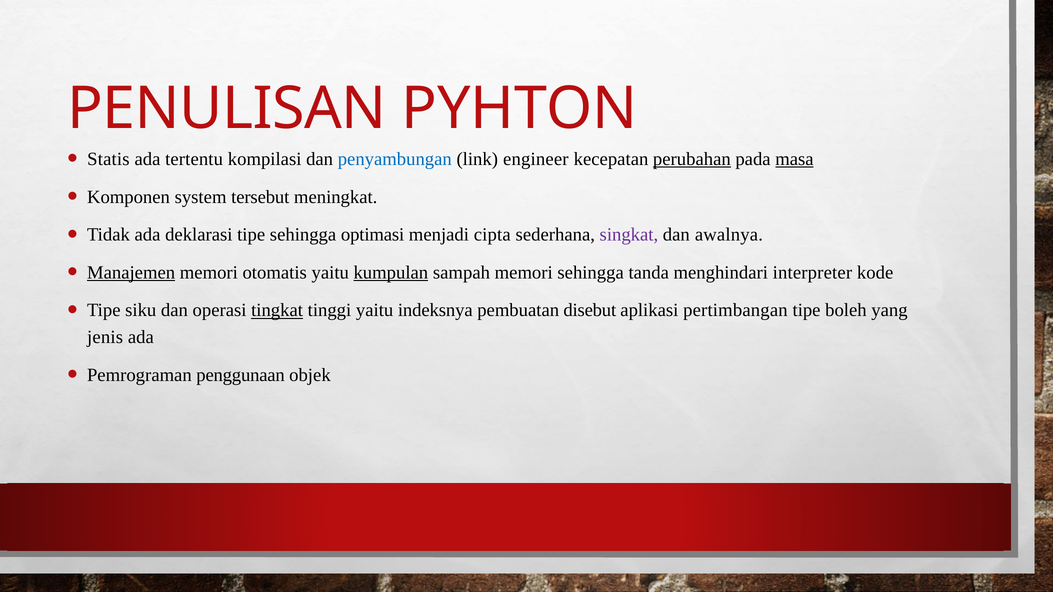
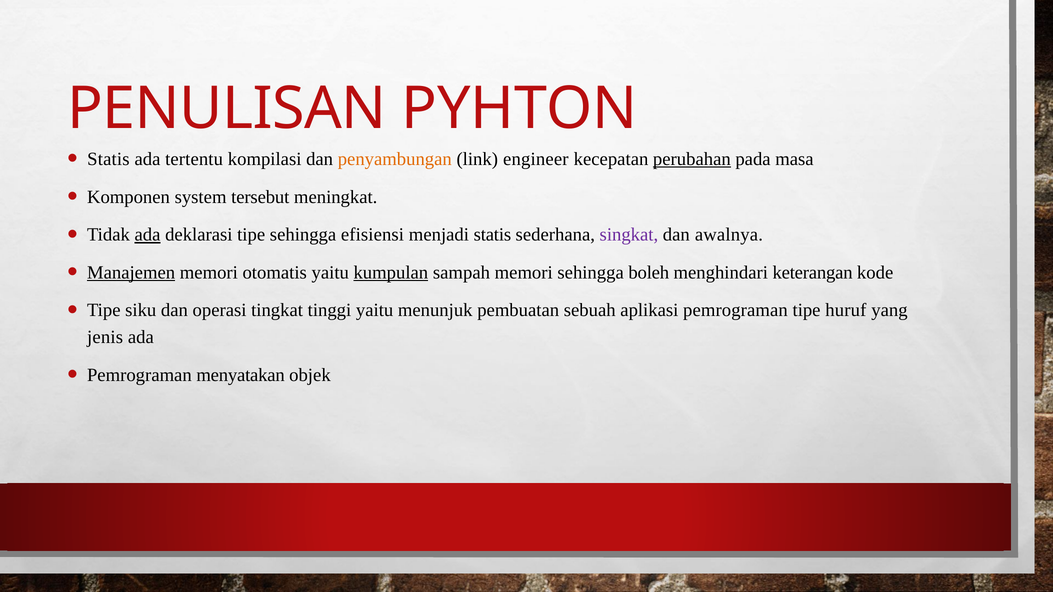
penyambungan colour: blue -> orange (395, 159)
masa underline: present -> none (795, 159)
ada underline: none -> present (147, 235)
optimasi: optimasi -> efisiensi (372, 235)
menjadi cipta: cipta -> statis (492, 235)
tanda: tanda -> boleh (649, 273)
interpreter: interpreter -> keterangan (813, 273)
tingkat underline: present -> none (277, 310)
indeksnya: indeksnya -> menunjuk (435, 310)
disebut: disebut -> sebuah (590, 310)
aplikasi pertimbangan: pertimbangan -> pemrograman (735, 310)
boleh: boleh -> huruf (846, 310)
penggunaan: penggunaan -> menyatakan (241, 375)
